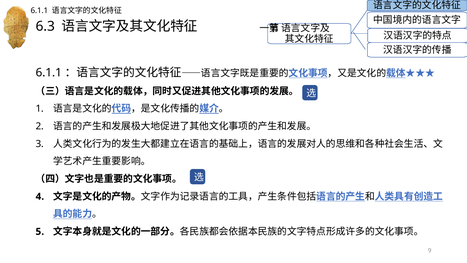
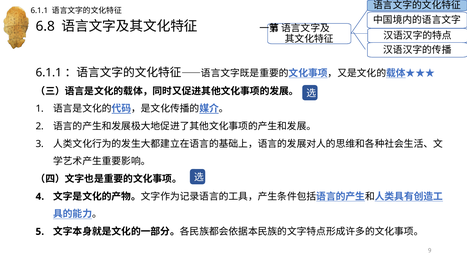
6.3: 6.3 -> 6.8 (45, 26)
